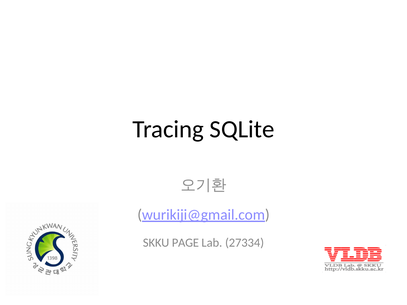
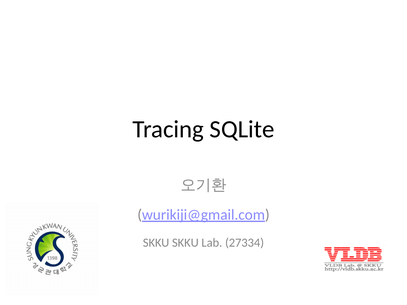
SKKU PAGE: PAGE -> SKKU (185, 243)
